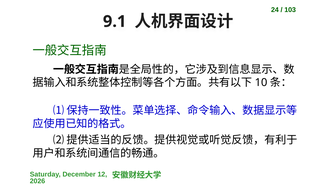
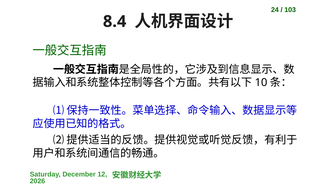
9.1: 9.1 -> 8.4 (115, 21)
